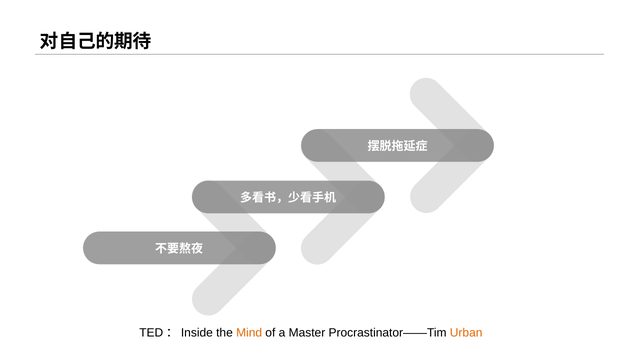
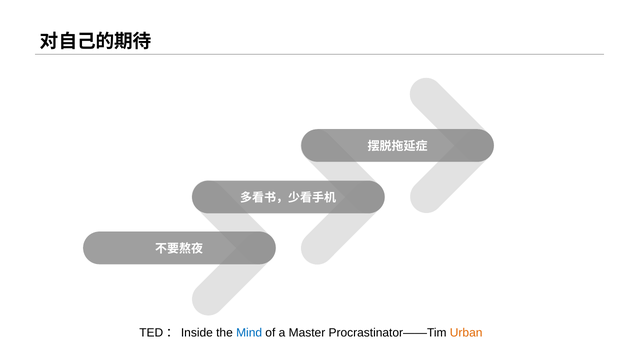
Mind colour: orange -> blue (249, 332)
